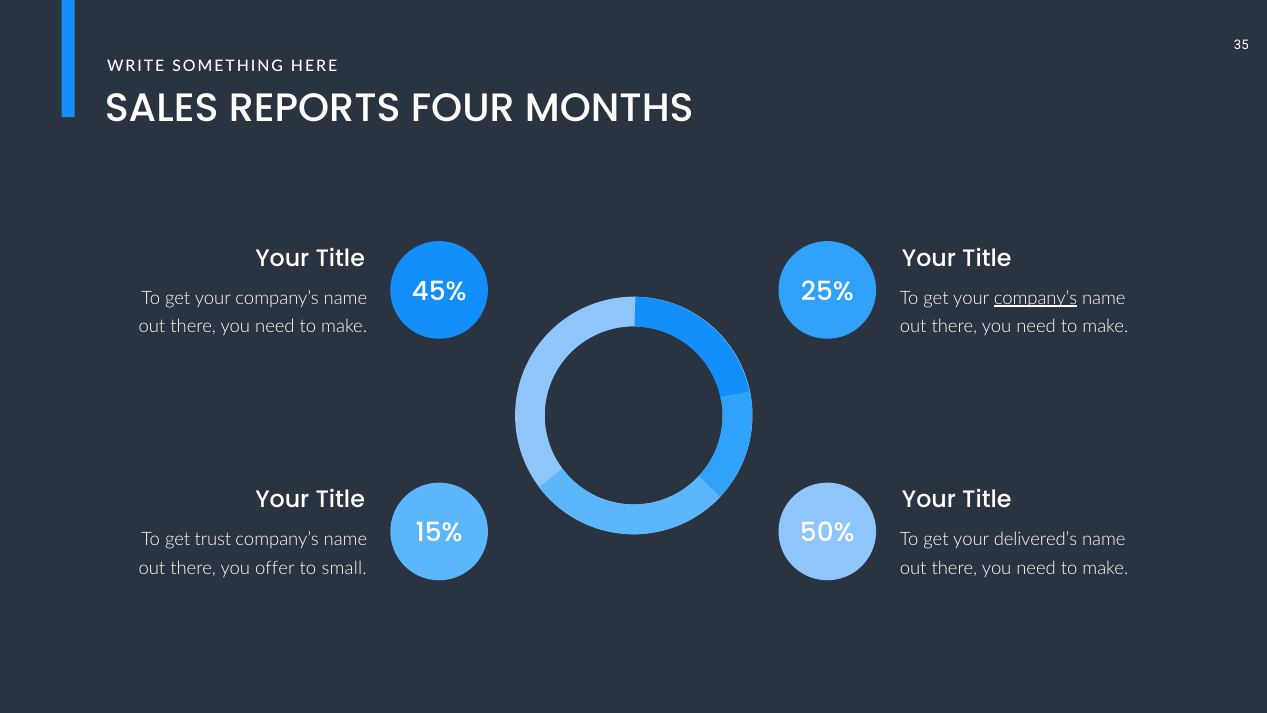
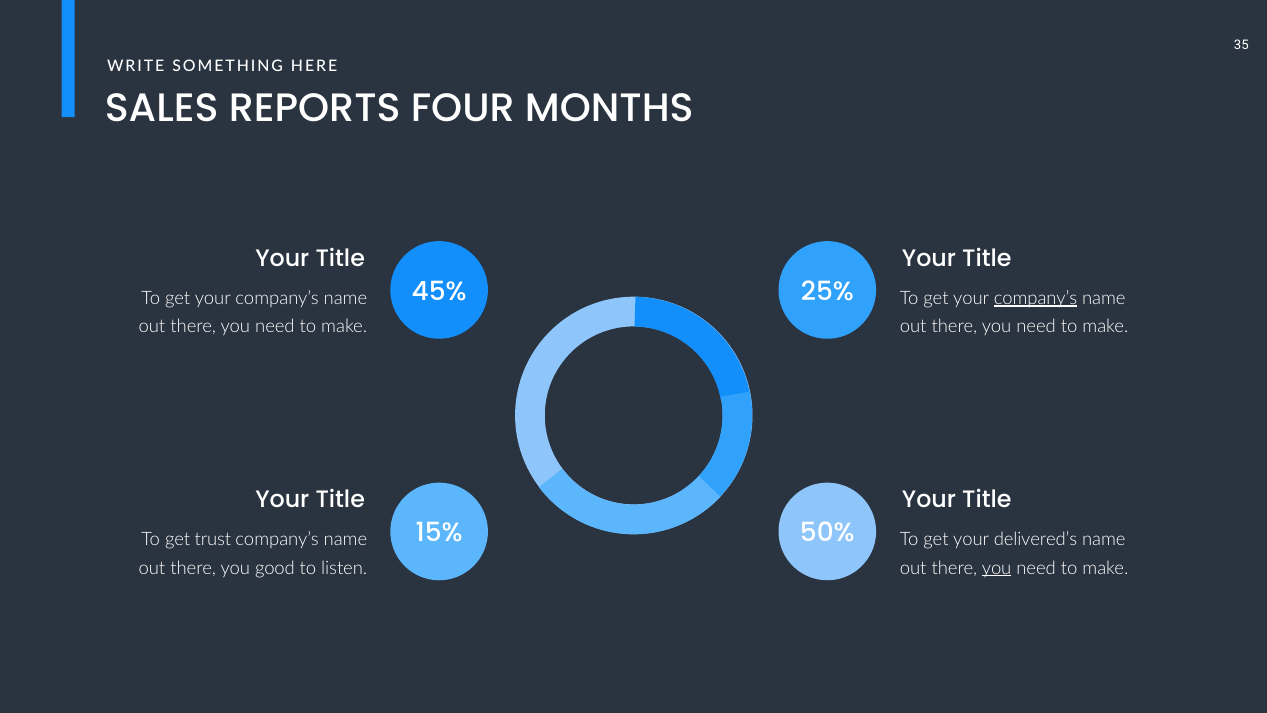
offer: offer -> good (275, 568)
small: small -> listen (344, 568)
you underline: none -> present (997, 568)
